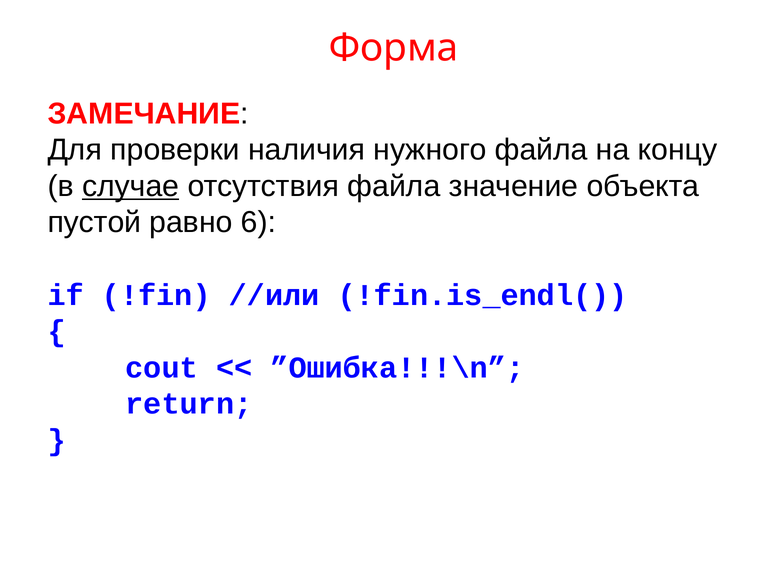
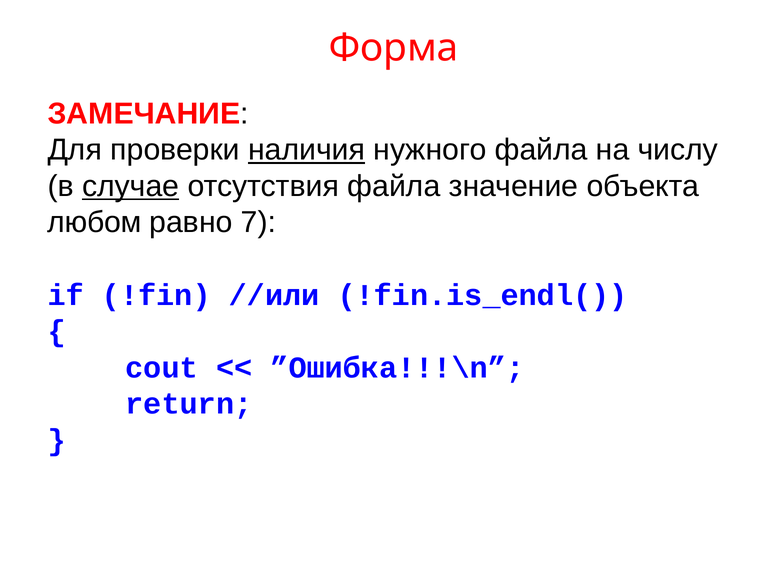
наличия underline: none -> present (307, 150)
концу: концу -> числу (678, 150)
пустой: пустой -> любом (94, 223)
6: 6 -> 7 (258, 223)
